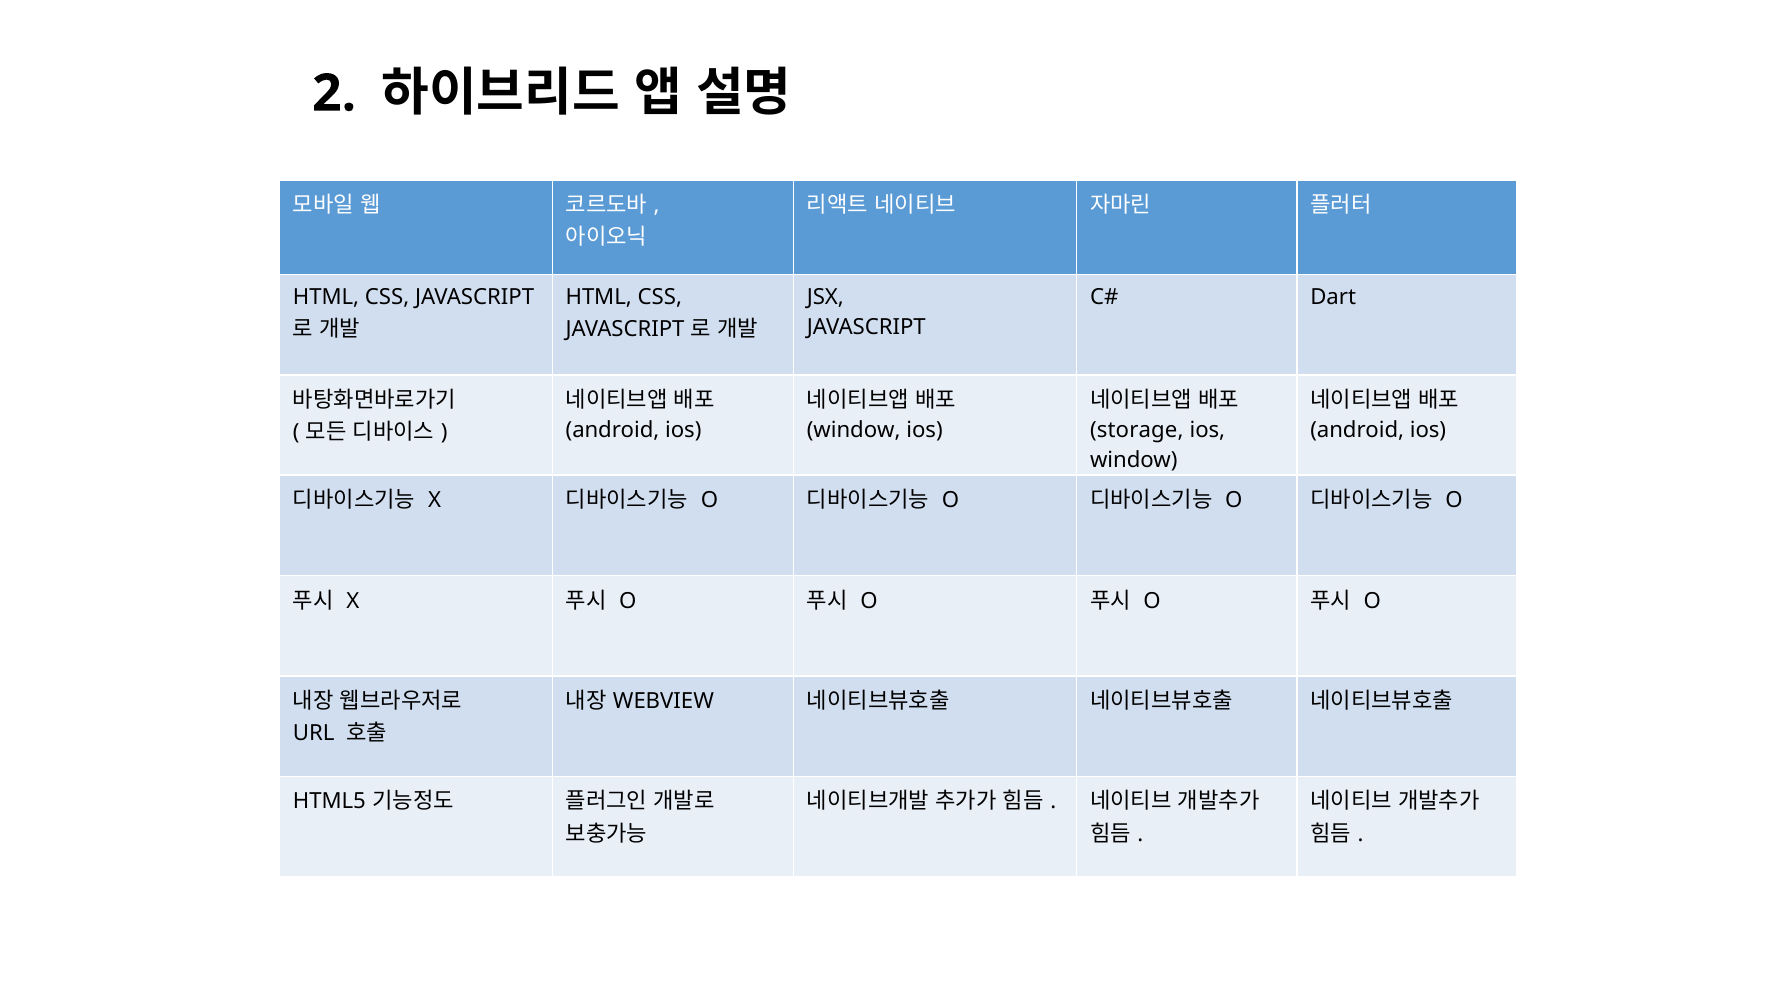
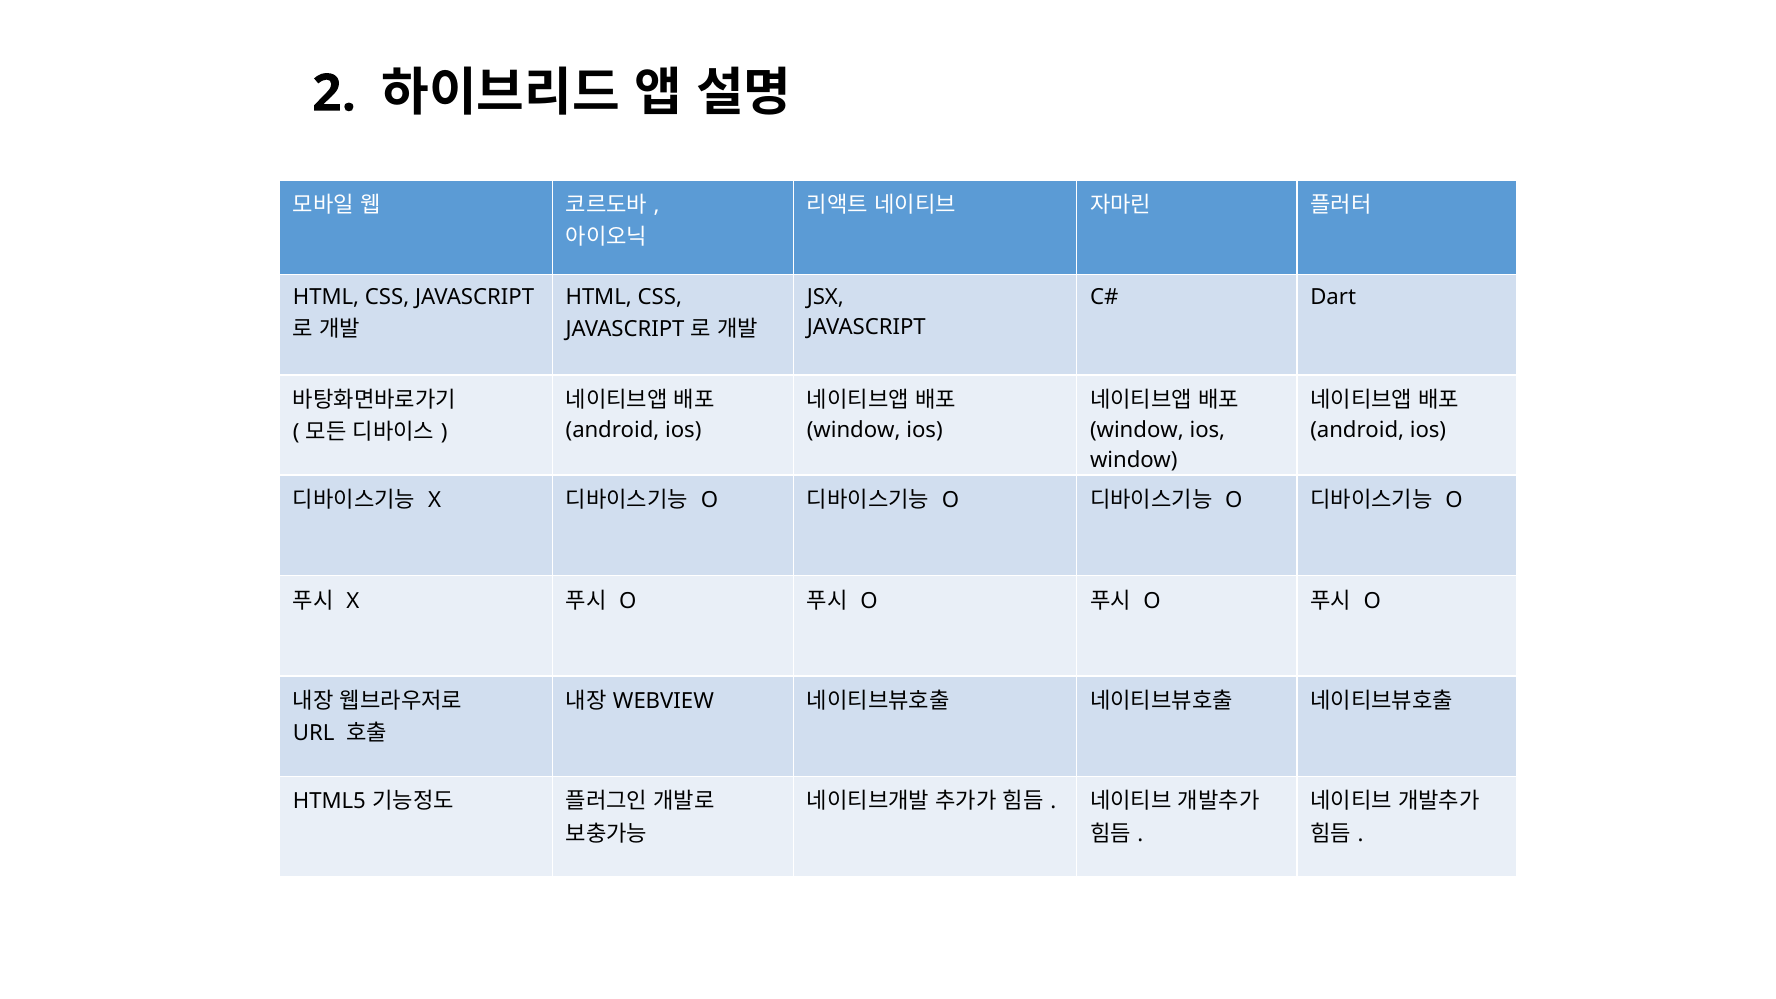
storage: storage -> window (1137, 430)
